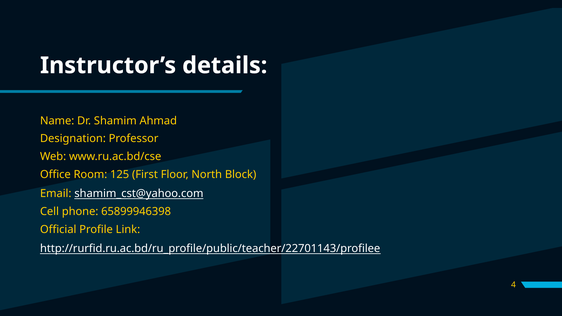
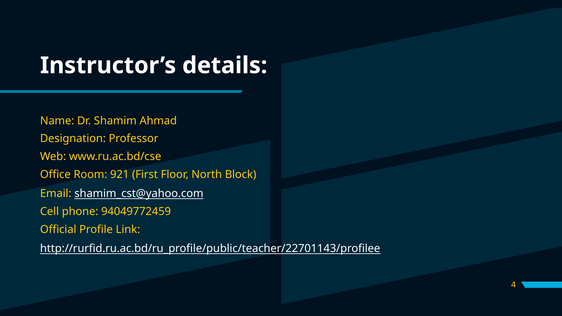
125: 125 -> 921 (120, 174)
65899946398: 65899946398 -> 94049772459 (136, 212)
